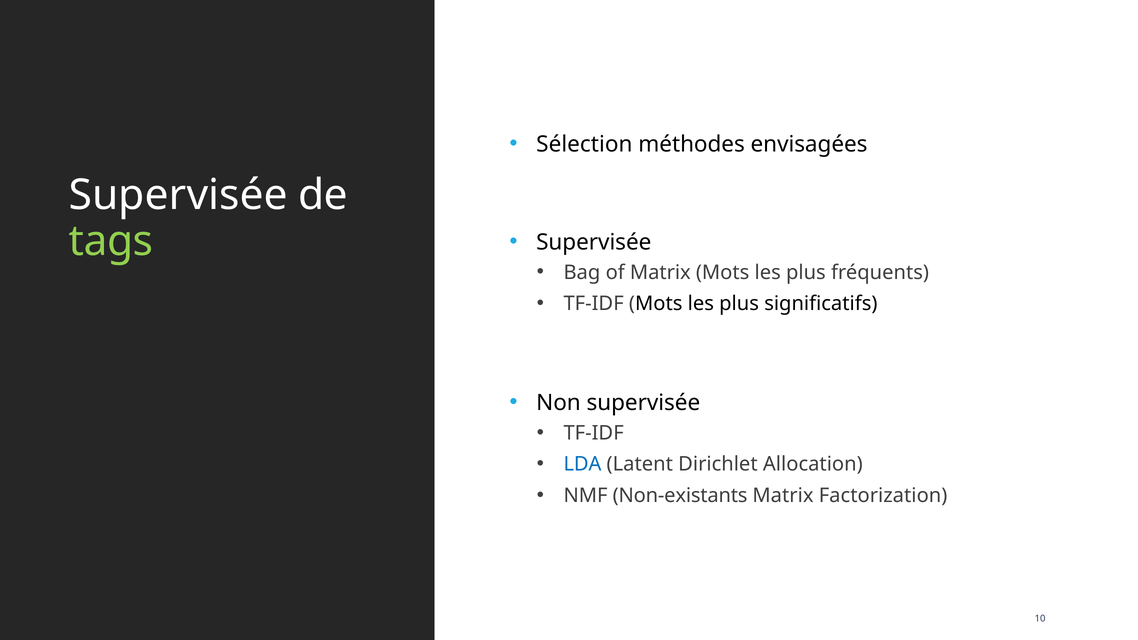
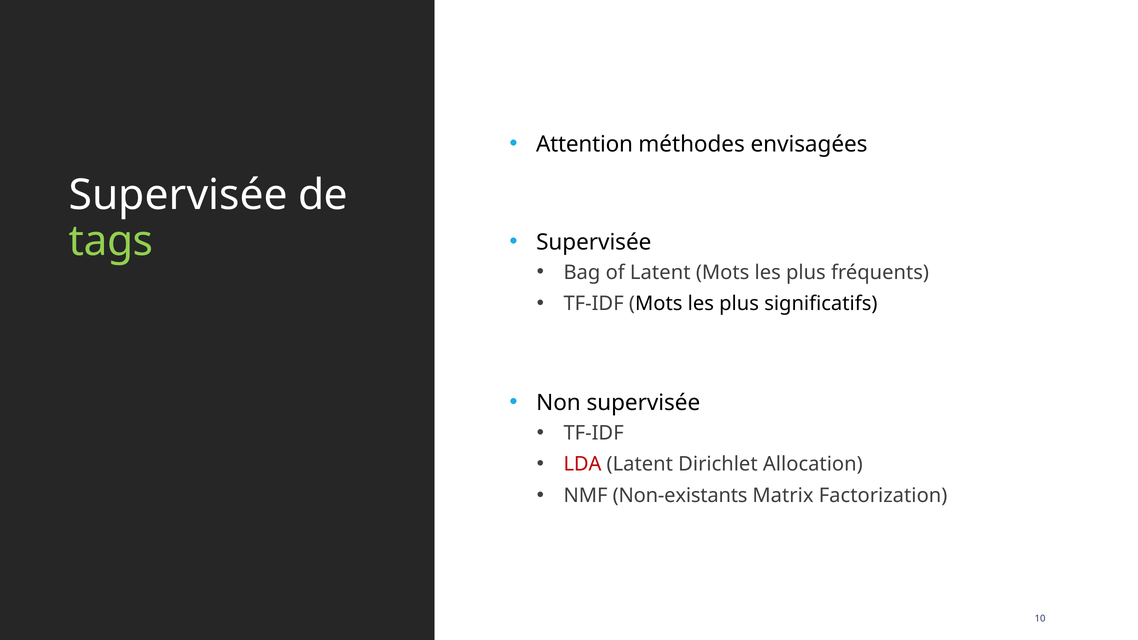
Sélection: Sélection -> Attention (584, 144)
of Matrix: Matrix -> Latent (660, 272)
LDA colour: blue -> red (583, 464)
